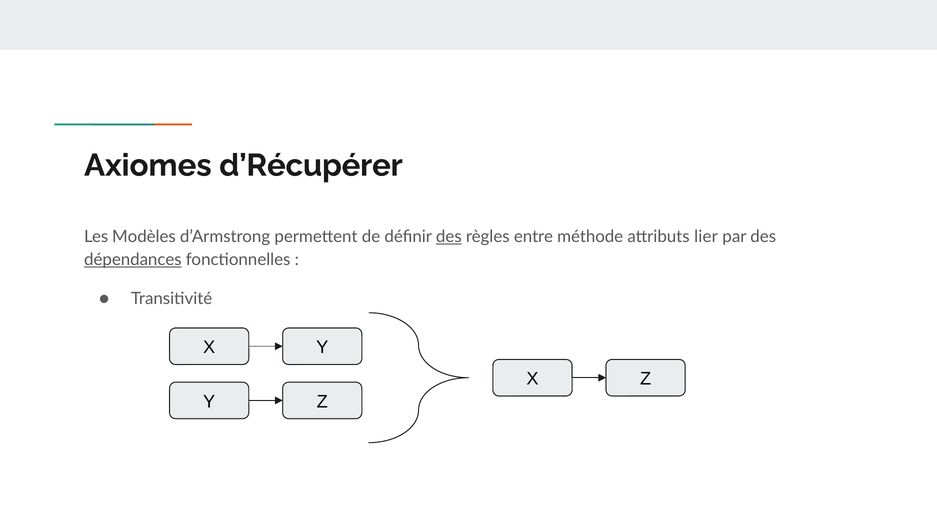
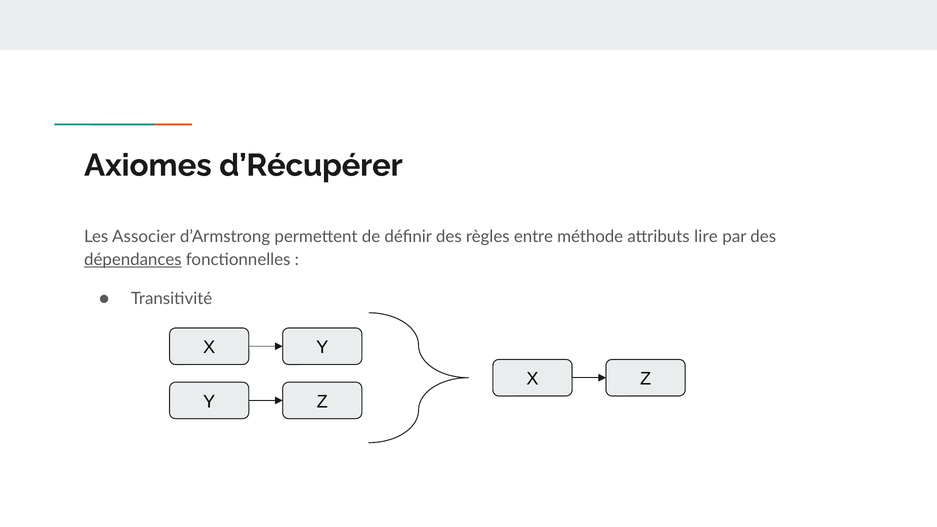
Modèles: Modèles -> Associer (144, 237)
des underline: present -> none (449, 237)
lier: lier -> lire (706, 237)
